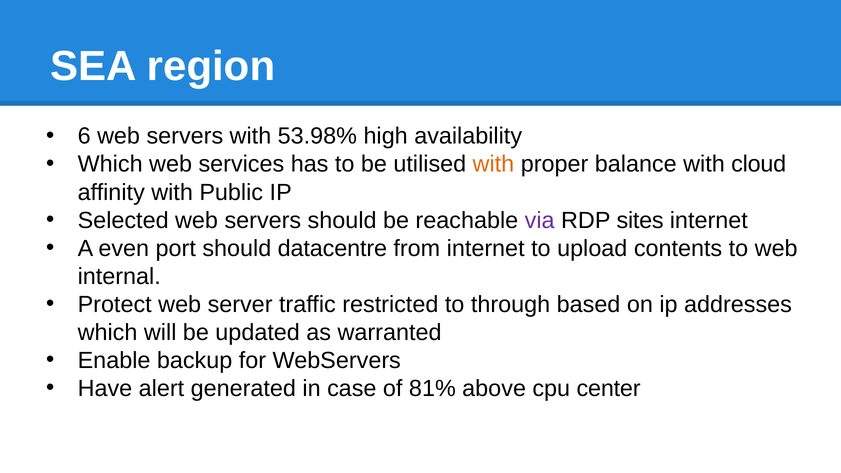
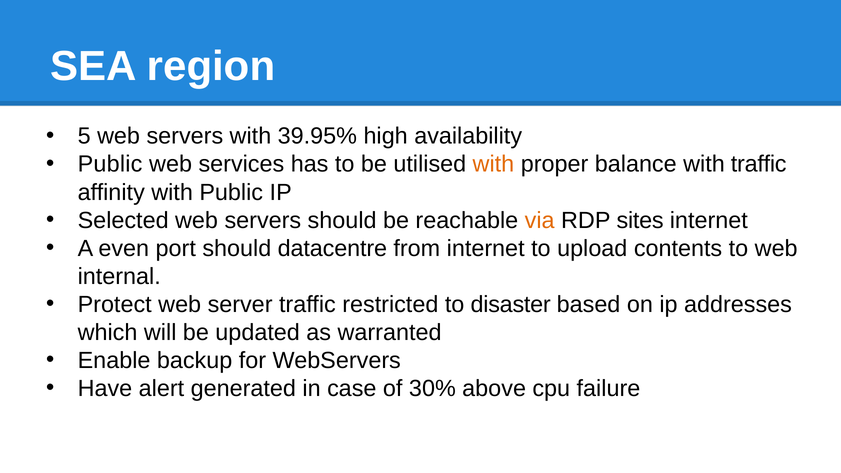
6: 6 -> 5 (84, 136)
53.98%: 53.98% -> 39.95% (317, 136)
Which: Which -> Public (110, 164)
with cloud: cloud -> traffic (759, 164)
via colour: purple -> orange (540, 220)
through: through -> disaster (511, 305)
81%: 81% -> 30% (432, 389)
center: center -> failure (608, 389)
